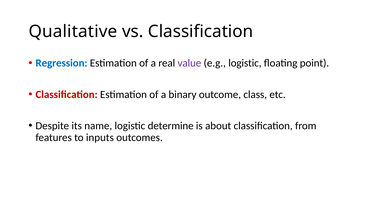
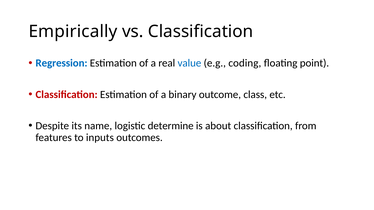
Qualitative: Qualitative -> Empirically (73, 31)
value colour: purple -> blue (189, 63)
e.g logistic: logistic -> coding (245, 63)
